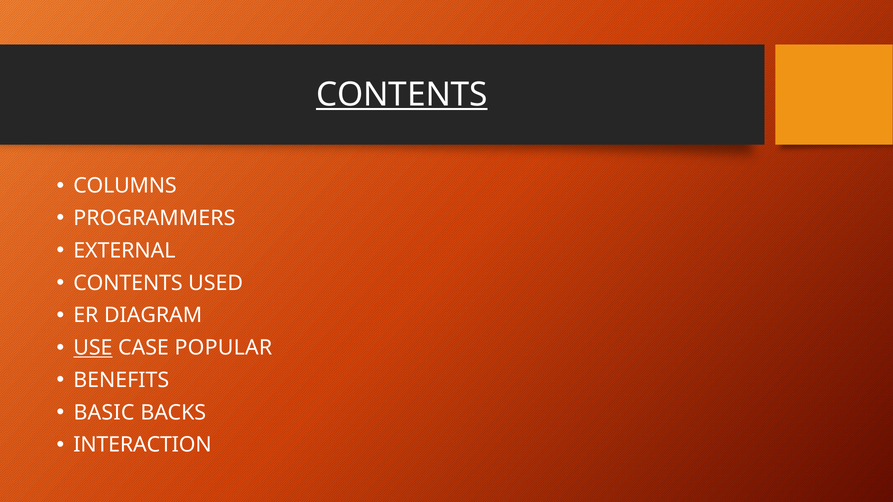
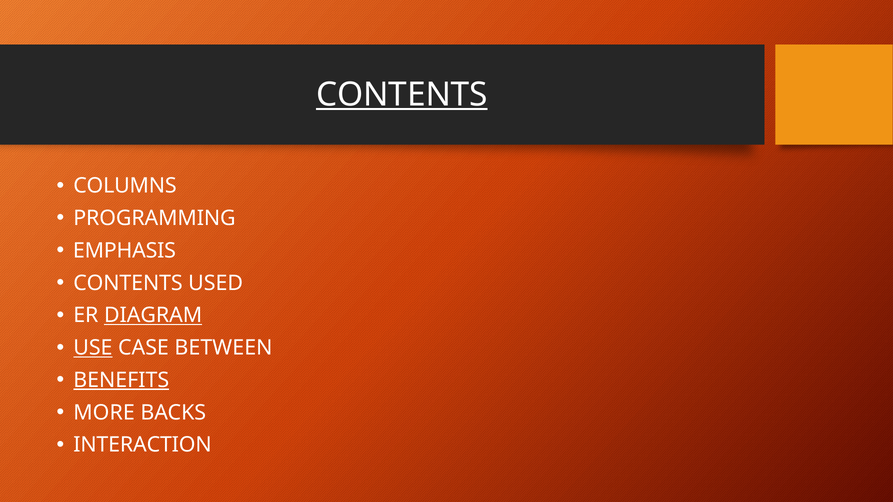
PROGRAMMERS: PROGRAMMERS -> PROGRAMMING (154, 218)
EXTERNAL: EXTERNAL -> EMPHASIS (124, 251)
DIAGRAM underline: none -> present (153, 316)
POPULAR: POPULAR -> BETWEEN (223, 348)
BENEFITS underline: none -> present (121, 380)
BASIC: BASIC -> MORE (104, 413)
